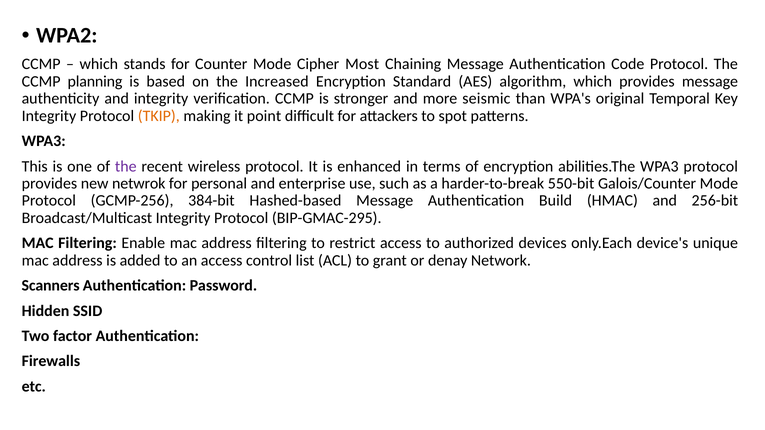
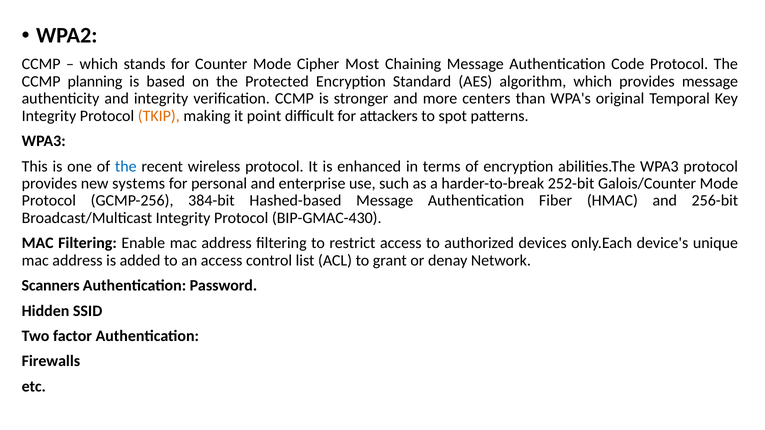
Increased: Increased -> Protected (277, 82)
seismic: seismic -> centers (486, 99)
the colour: purple -> blue (126, 166)
netwrok: netwrok -> systems (139, 184)
550-bit: 550-bit -> 252-bit (571, 184)
Build: Build -> Fiber (556, 201)
BIP-GMAC-295: BIP-GMAC-295 -> BIP-GMAC-430 (327, 218)
